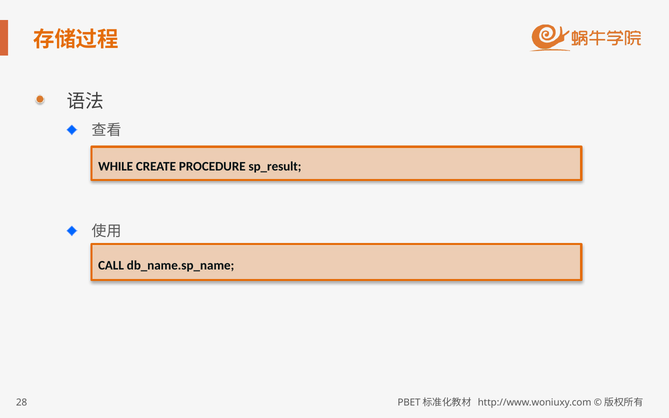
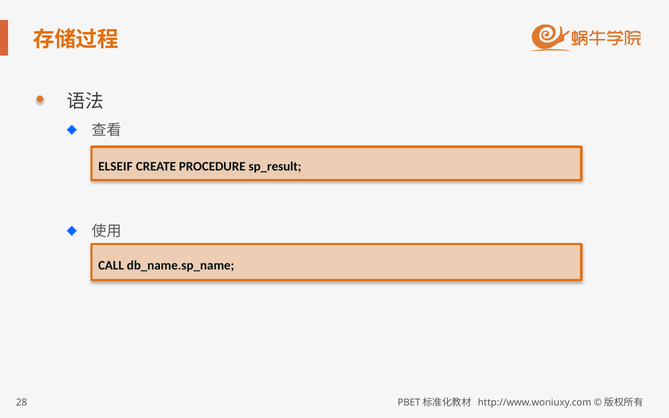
WHILE: WHILE -> ELSEIF (115, 167)
